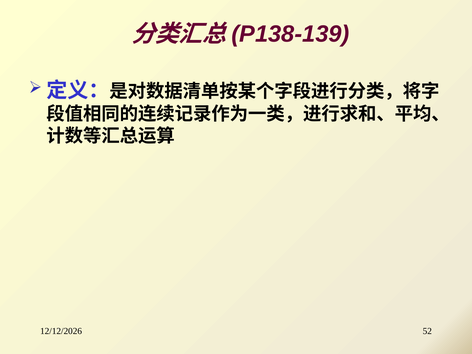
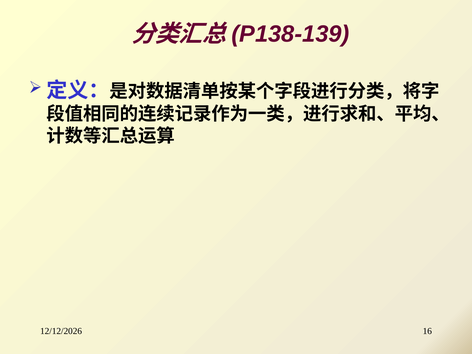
52: 52 -> 16 (427, 331)
